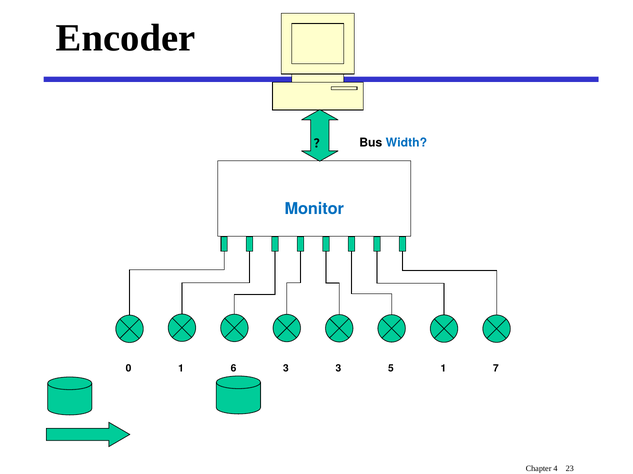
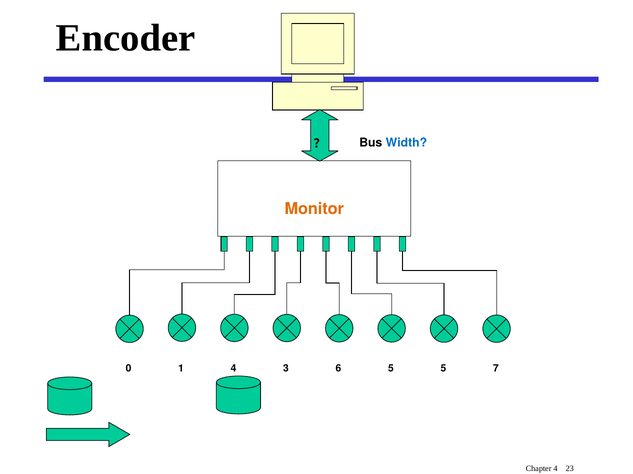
Monitor colour: blue -> orange (314, 209)
1 6: 6 -> 4 (233, 369)
3 3: 3 -> 6 (338, 369)
5 1: 1 -> 5 (443, 369)
